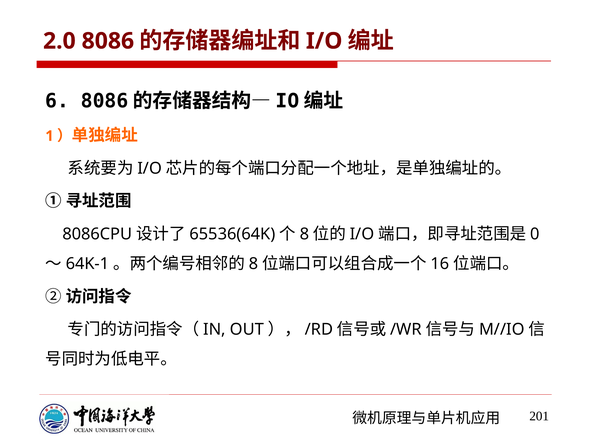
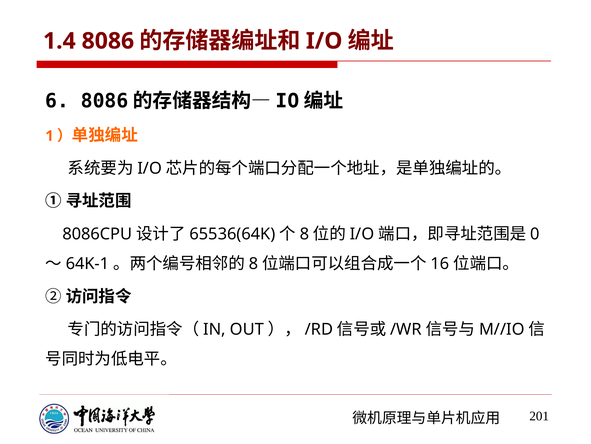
2.0: 2.0 -> 1.4 (59, 41)
